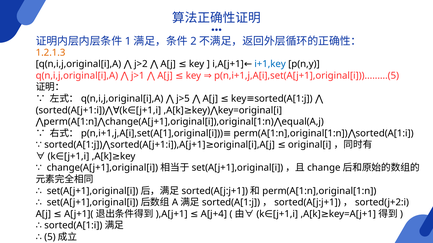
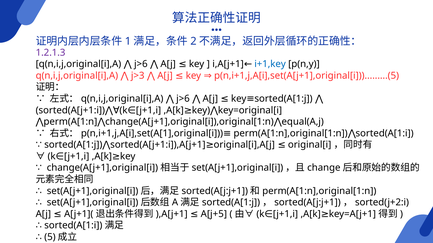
1.2.1.3 colour: orange -> purple (51, 53)
j>2: j>2 -> j>6 (141, 64)
j>1: j>1 -> j>3 (138, 76)
j>5: j>5 -> j>6 (183, 99)
A[j+4: A[j+4 -> A[j+5 (214, 214)
